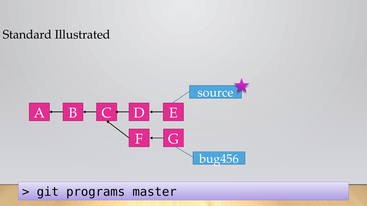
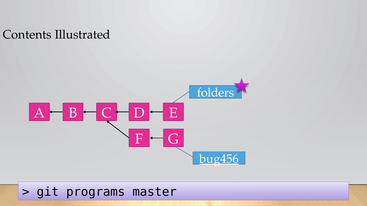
Standard: Standard -> Contents (27, 35)
source: source -> folders (216, 93)
bug456 underline: none -> present (219, 159)
